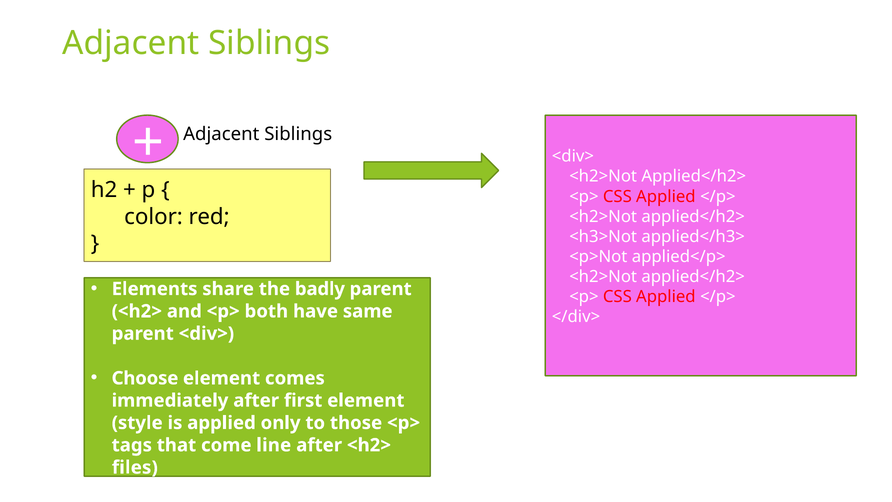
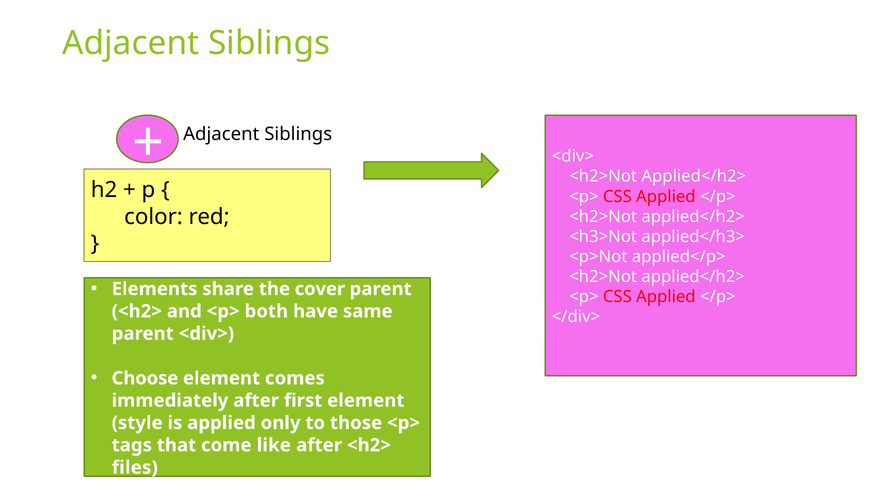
badly: badly -> cover (320, 289)
line: line -> like (274, 445)
